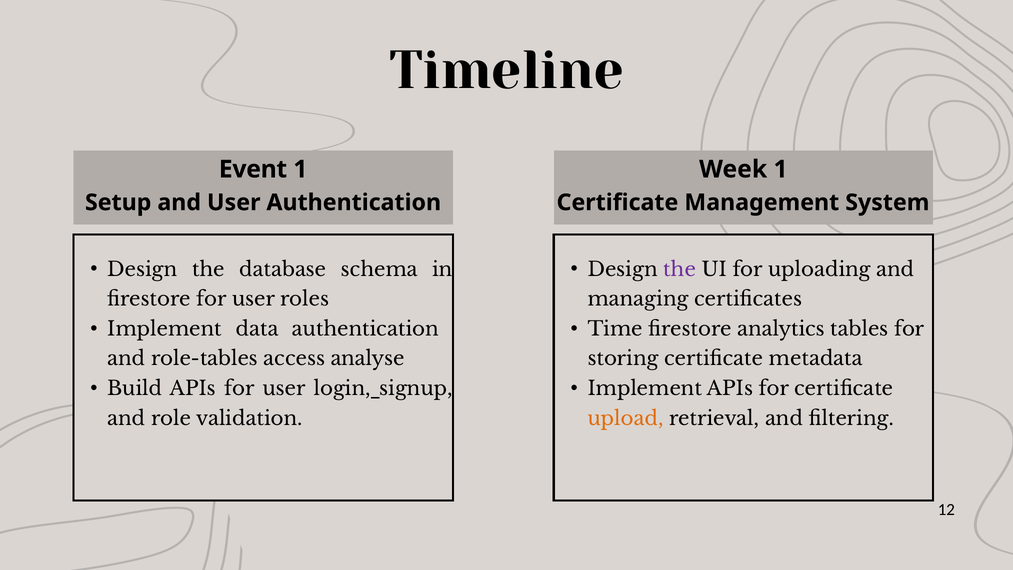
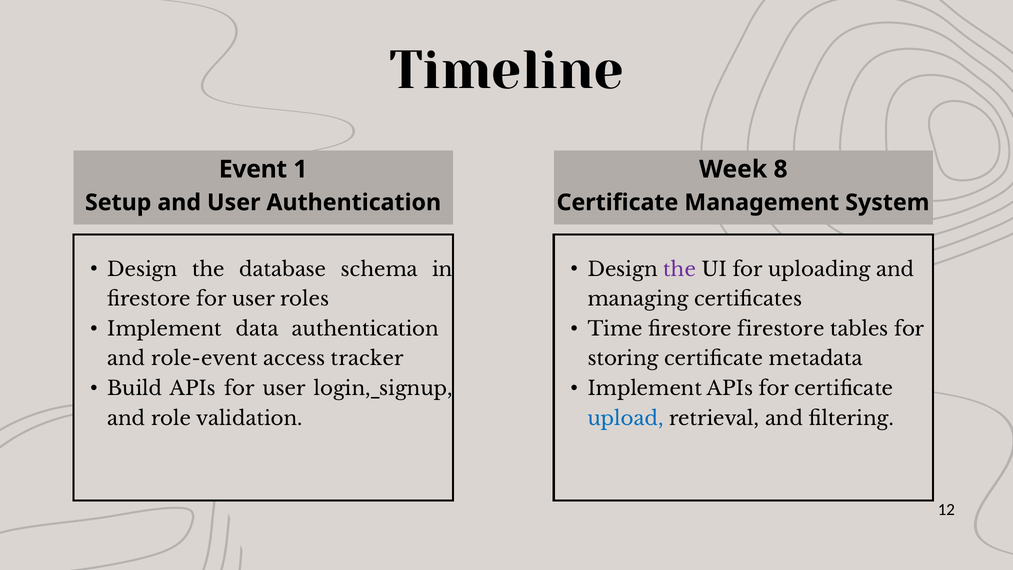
Week 1: 1 -> 8 (781, 169)
firestore analytics: analytics -> firestore (781, 329)
role-tables: role-tables -> role-event (204, 359)
analyse: analyse -> tracker (367, 359)
upload colour: orange -> blue (626, 418)
